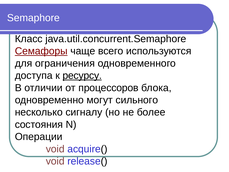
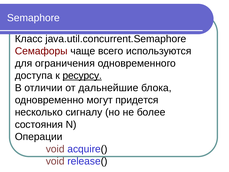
Семафоры underline: present -> none (41, 51)
процессоров: процессоров -> дальнейшие (108, 88)
сильного: сильного -> придется (137, 100)
